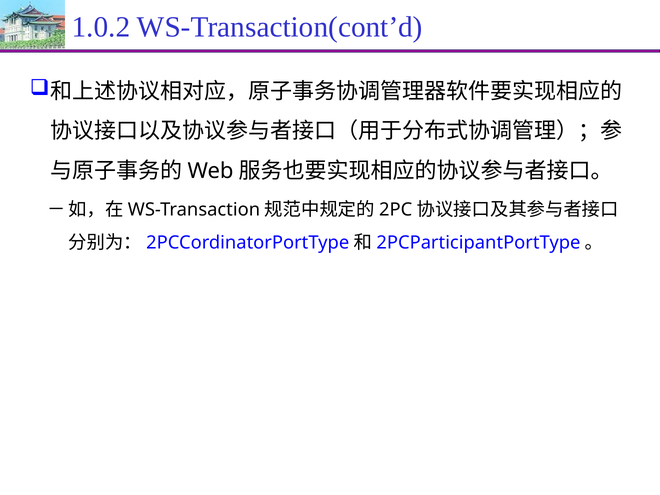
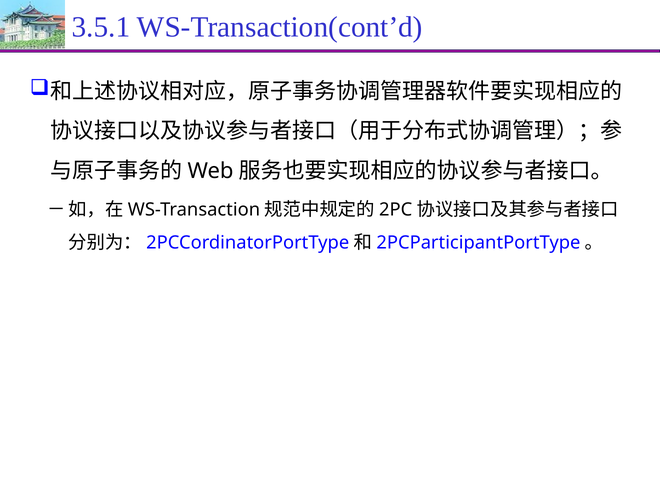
1.0.2: 1.0.2 -> 3.5.1 (101, 27)
